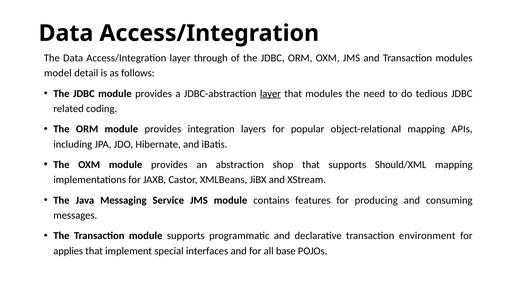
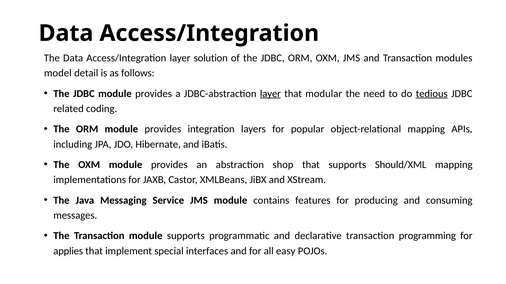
through: through -> solution (211, 58)
that modules: modules -> modular (324, 94)
tedious underline: none -> present (432, 94)
environment: environment -> programming (427, 236)
base: base -> easy (286, 252)
